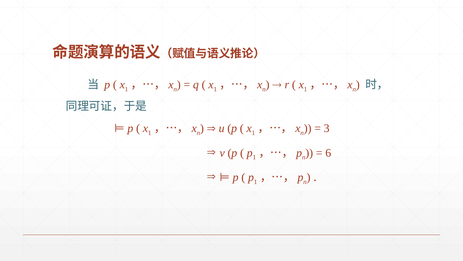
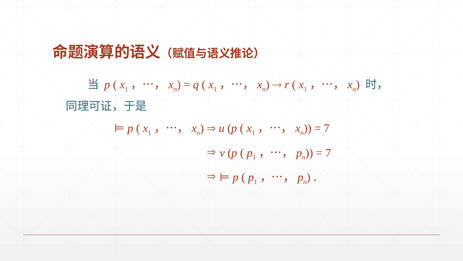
3: 3 -> 7 (327, 128)
6: 6 -> 7 (328, 153)
